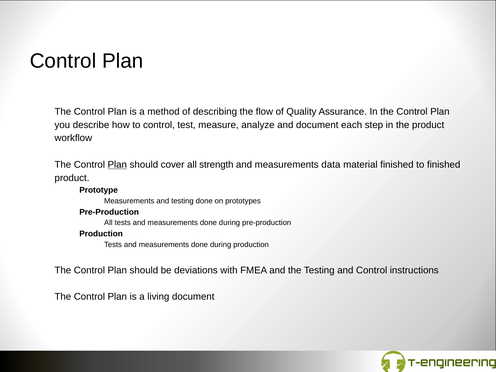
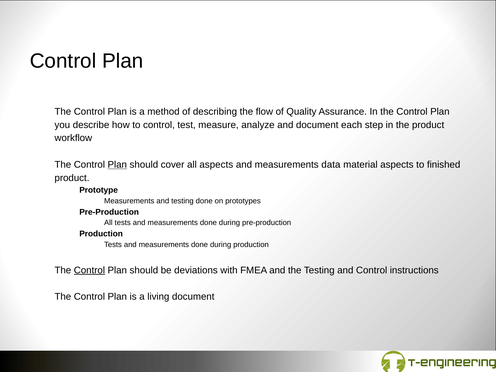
all strength: strength -> aspects (216, 165)
material finished: finished -> aspects (397, 165)
Control underline: none -> present (89, 270)
